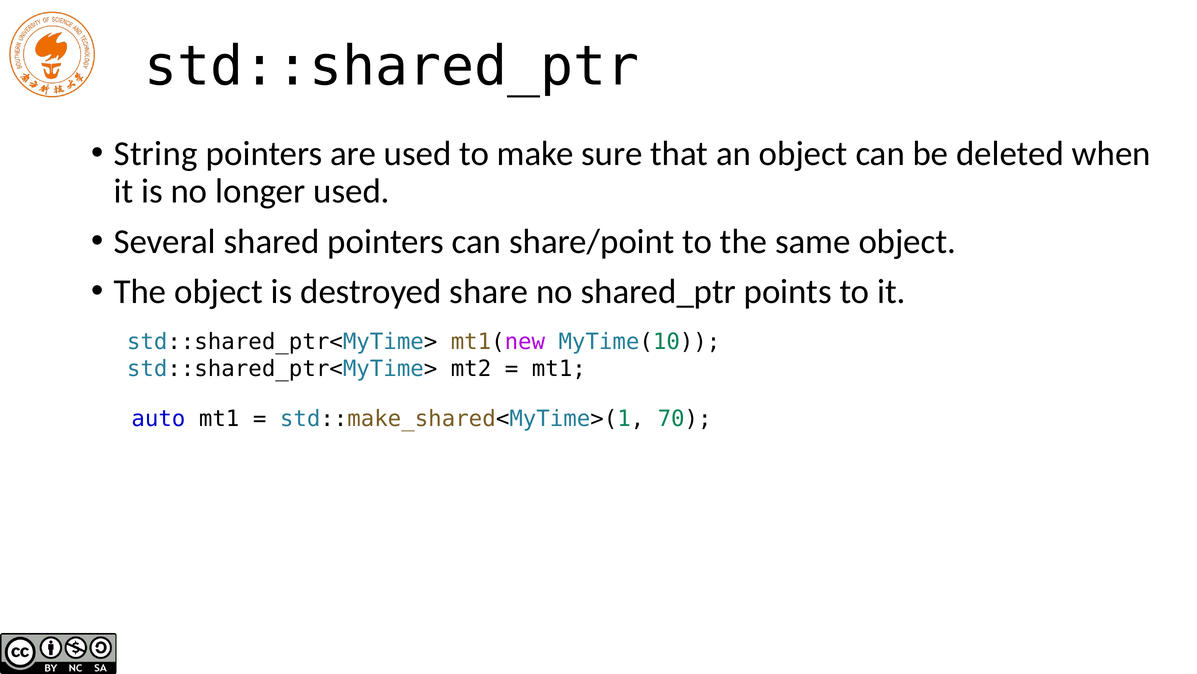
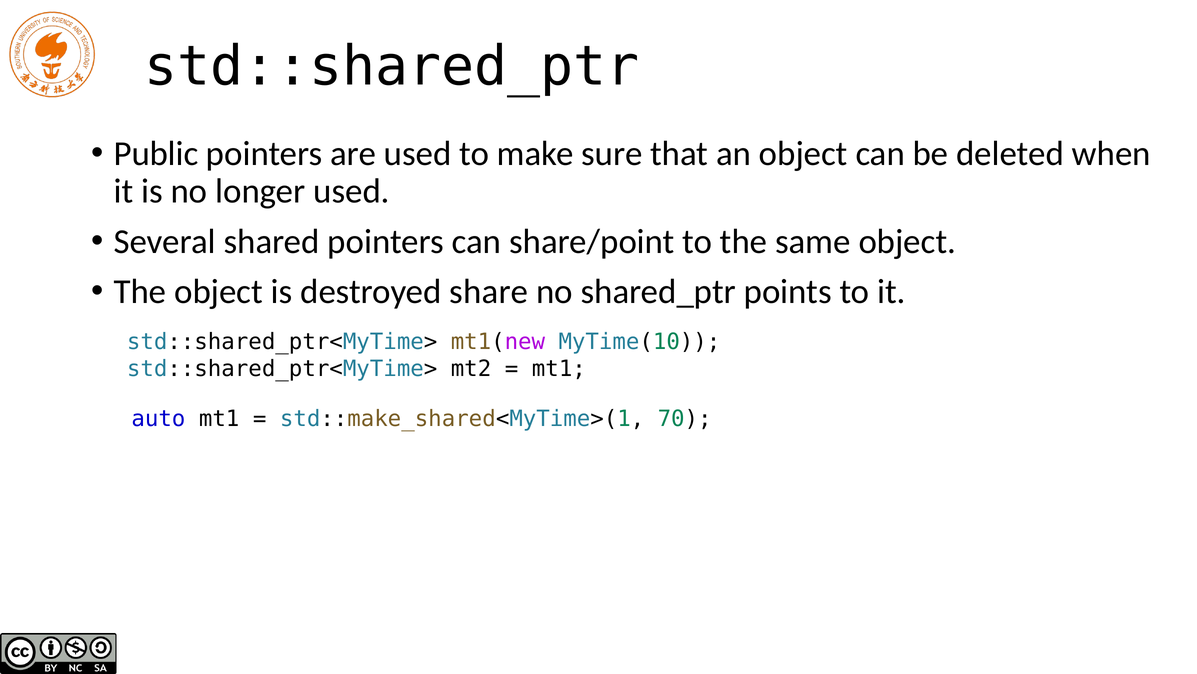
String: String -> Public (156, 153)
